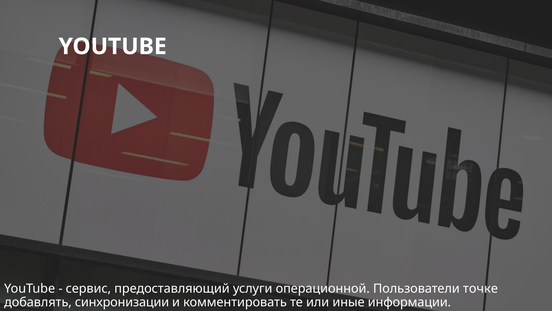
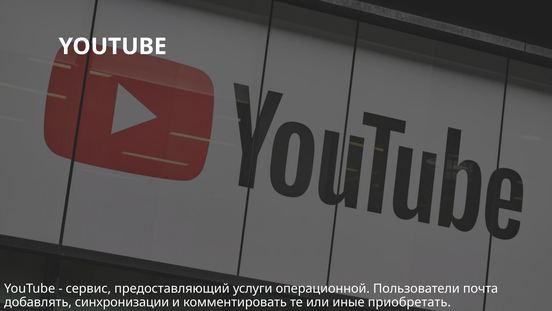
точке: точке -> почта (481, 288)
информации: информации -> приобретать (409, 302)
